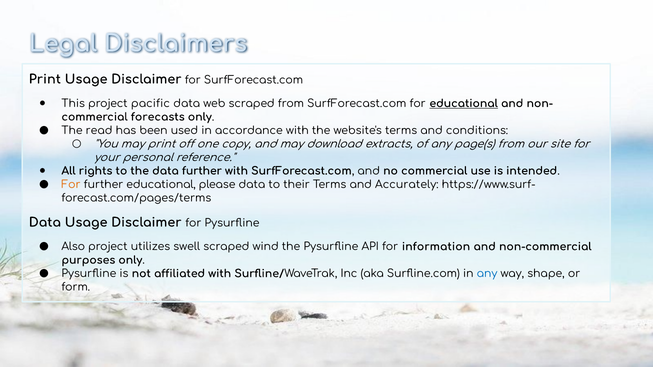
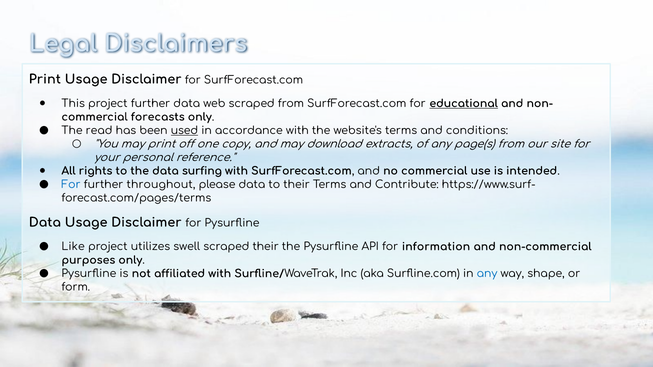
project pacific: pacific -> further (150, 104)
used underline: none -> present (184, 131)
data further: further -> surfing (202, 171)
For colour: orange -> blue (71, 185)
further educational: educational -> throughout (161, 185)
Accurately: Accurately -> Contribute (407, 185)
Also: Also -> Like (73, 247)
scraped wind: wind -> their (266, 247)
